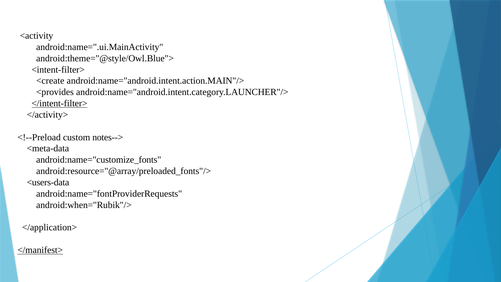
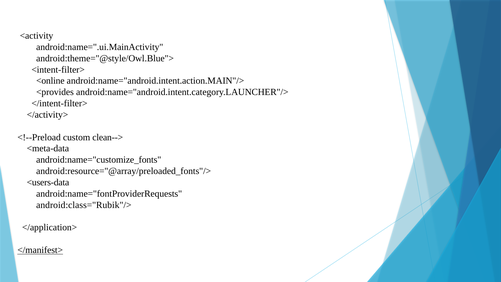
<create: <create -> <online (50, 81)
</intent-filter> underline: present -> none (59, 103)
notes-->: notes--> -> clean--> (108, 137)
android:when="Rubik"/>: android:when="Rubik"/> -> android:class="Rubik"/> (84, 205)
